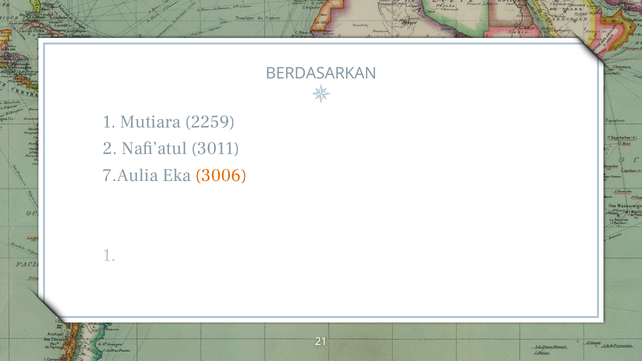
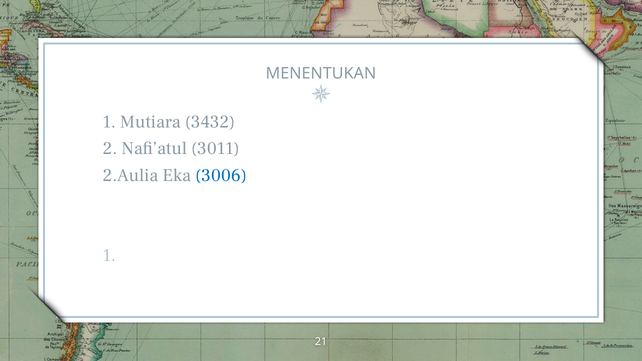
BERDASARKAN: BERDASARKAN -> MENENTUKAN (321, 73)
2259: 2259 -> 3432 (210, 122)
7.Aulia: 7.Aulia -> 2.Aulia (130, 175)
3006 colour: orange -> blue (221, 175)
